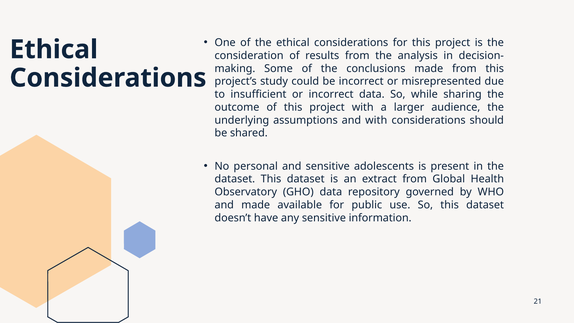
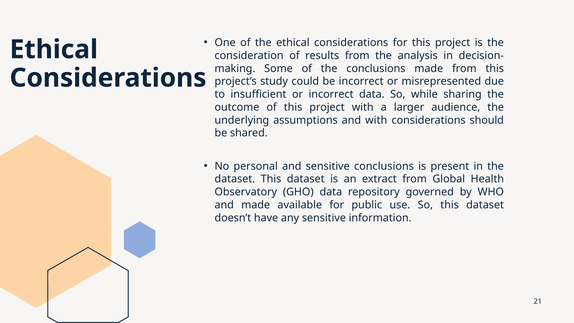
sensitive adolescents: adolescents -> conclusions (384, 166)
